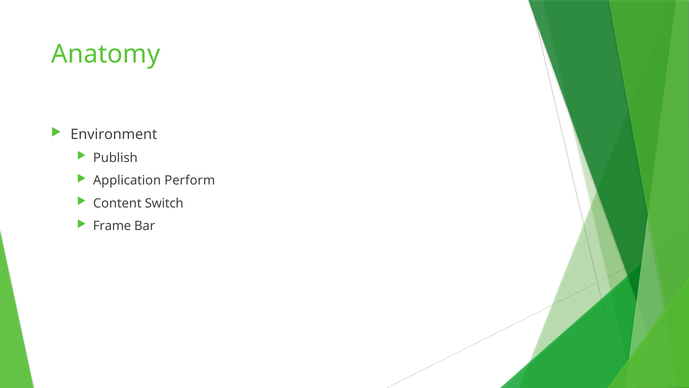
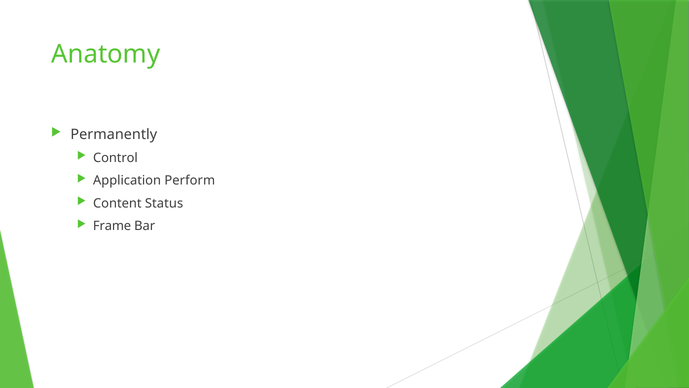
Environment: Environment -> Permanently (114, 134)
Publish: Publish -> Control (115, 158)
Switch: Switch -> Status (164, 203)
